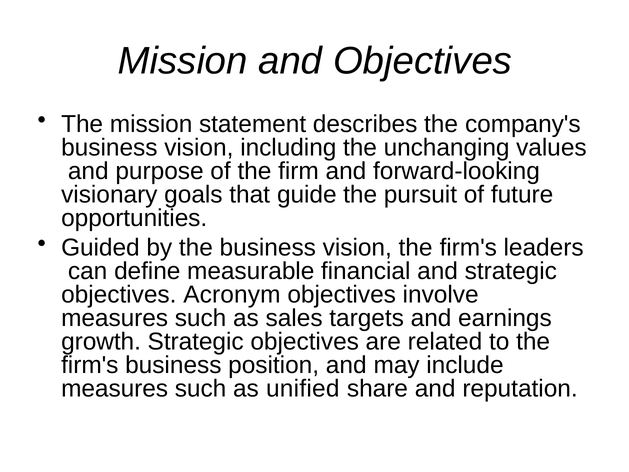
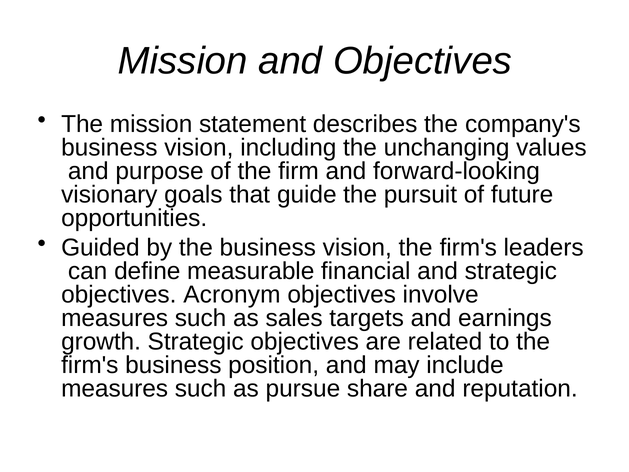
unified: unified -> pursue (303, 389)
